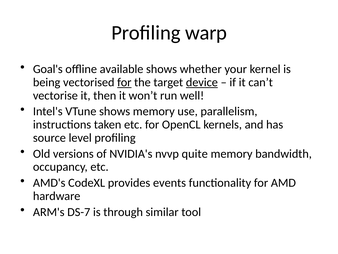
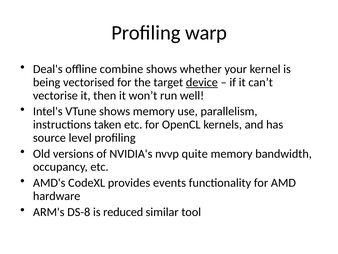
Goal's: Goal's -> Deal's (48, 69)
available: available -> combine (121, 69)
for underline: present -> none (124, 82)
DS-7: DS-7 -> DS-8 (79, 212)
through: through -> reduced (123, 212)
